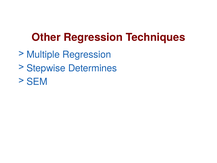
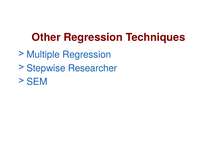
Determines: Determines -> Researcher (93, 68)
